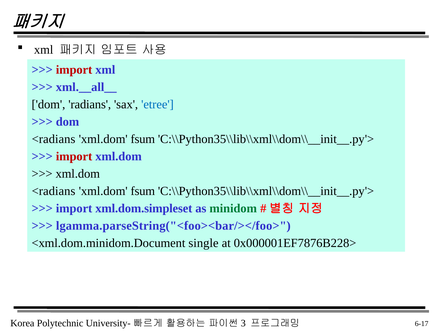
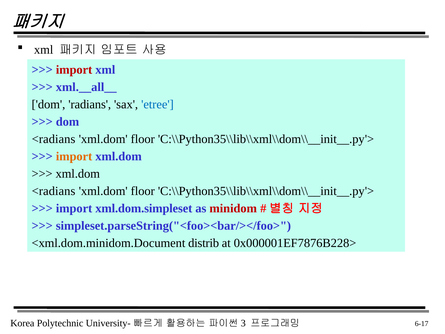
fsum: fsum -> floor (143, 139)
import colour: red -> orange (74, 156)
fsum: fsum -> floor (143, 191)
minidom colour: green -> red (233, 208)
lgamma.parseString("<foo><bar/></foo>: lgamma.parseString("<foo><bar/></foo> -> simpleset.parseString("<foo><bar/></foo> (173, 225)
single: single -> distrib (204, 243)
